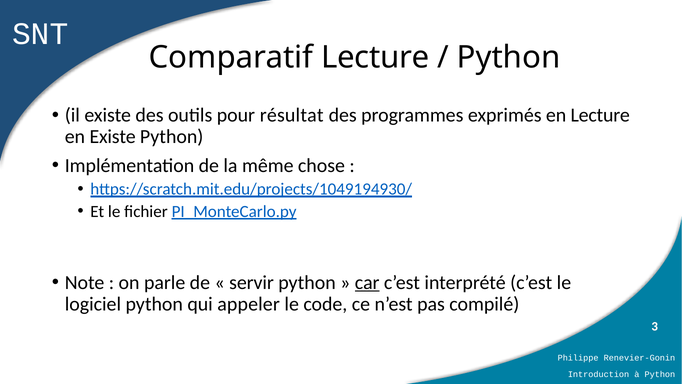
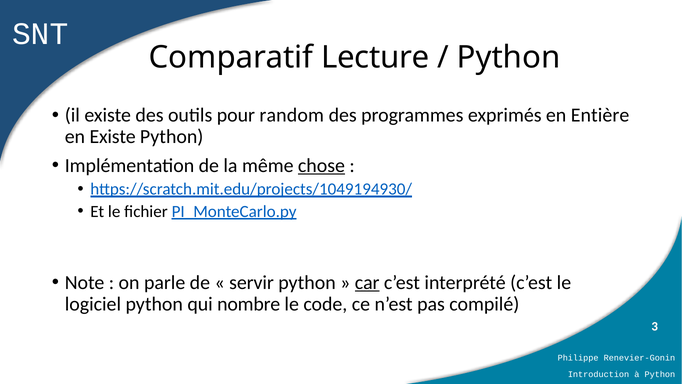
résultat: résultat -> random (292, 115)
en Lecture: Lecture -> Entière (600, 115)
chose underline: none -> present (321, 165)
appeler: appeler -> nombre (249, 304)
